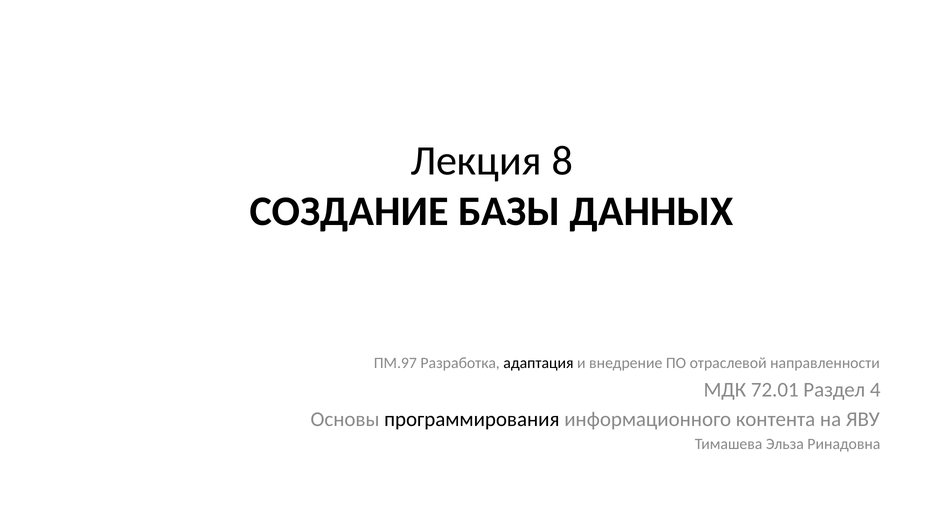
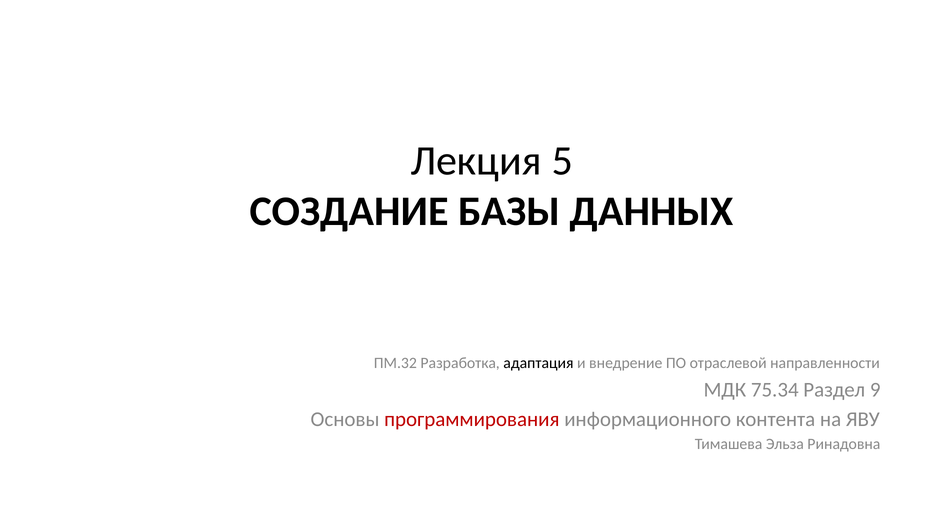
8: 8 -> 5 (562, 161)
ПМ.97: ПМ.97 -> ПМ.32 (395, 363)
72.01: 72.01 -> 75.34 (775, 390)
4: 4 -> 9 (875, 390)
программирования colour: black -> red (472, 419)
